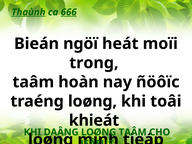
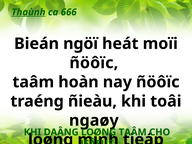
666 underline: present -> none (69, 12)
trong: trong -> ñöôïc (94, 63)
traéng loøng: loøng -> ñieàu (92, 101)
khieát: khieát -> ngaøy (94, 120)
